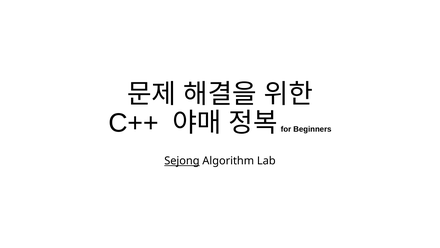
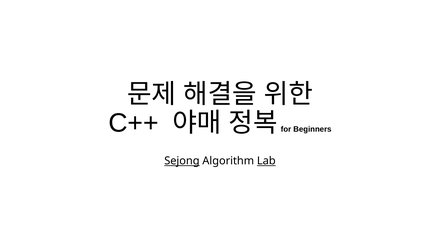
Lab underline: none -> present (266, 161)
